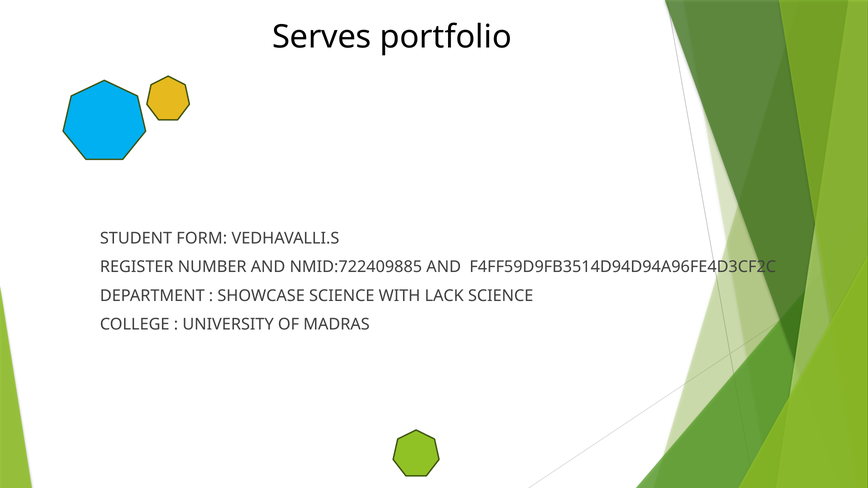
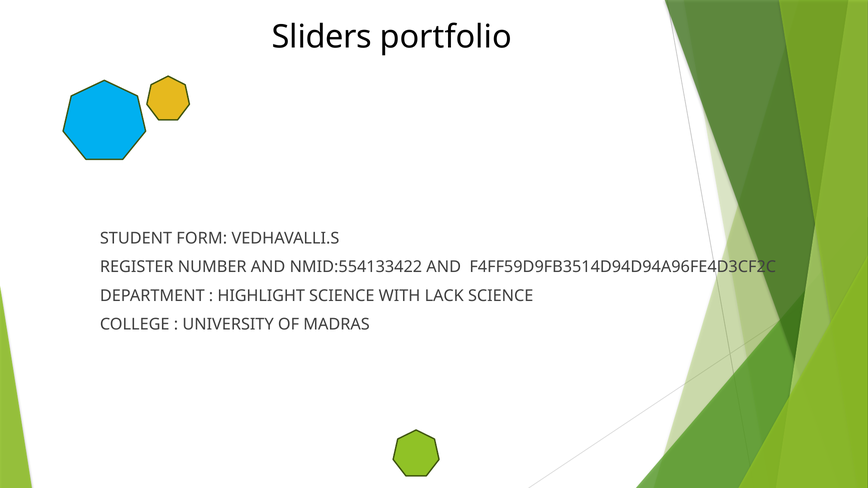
Serves: Serves -> Sliders (322, 37)
NMID:722409885: NMID:722409885 -> NMID:554133422 (356, 267)
SHOWCASE: SHOWCASE -> HIGHLIGHT (261, 296)
